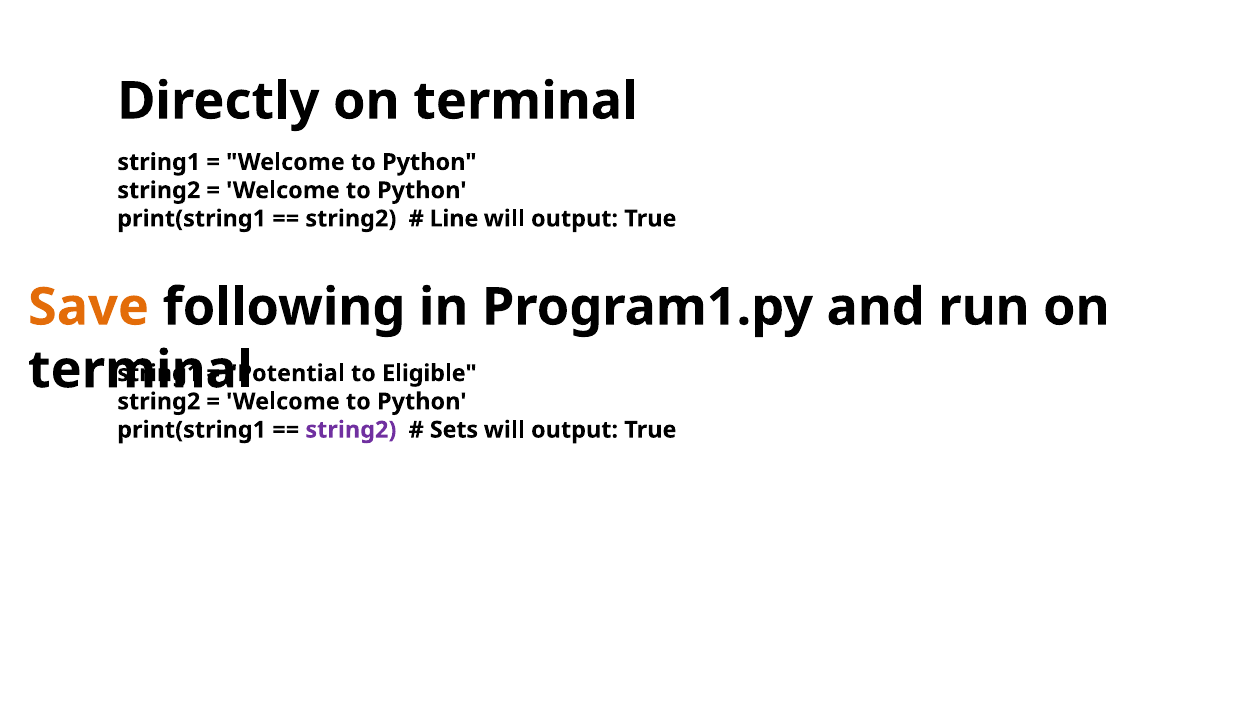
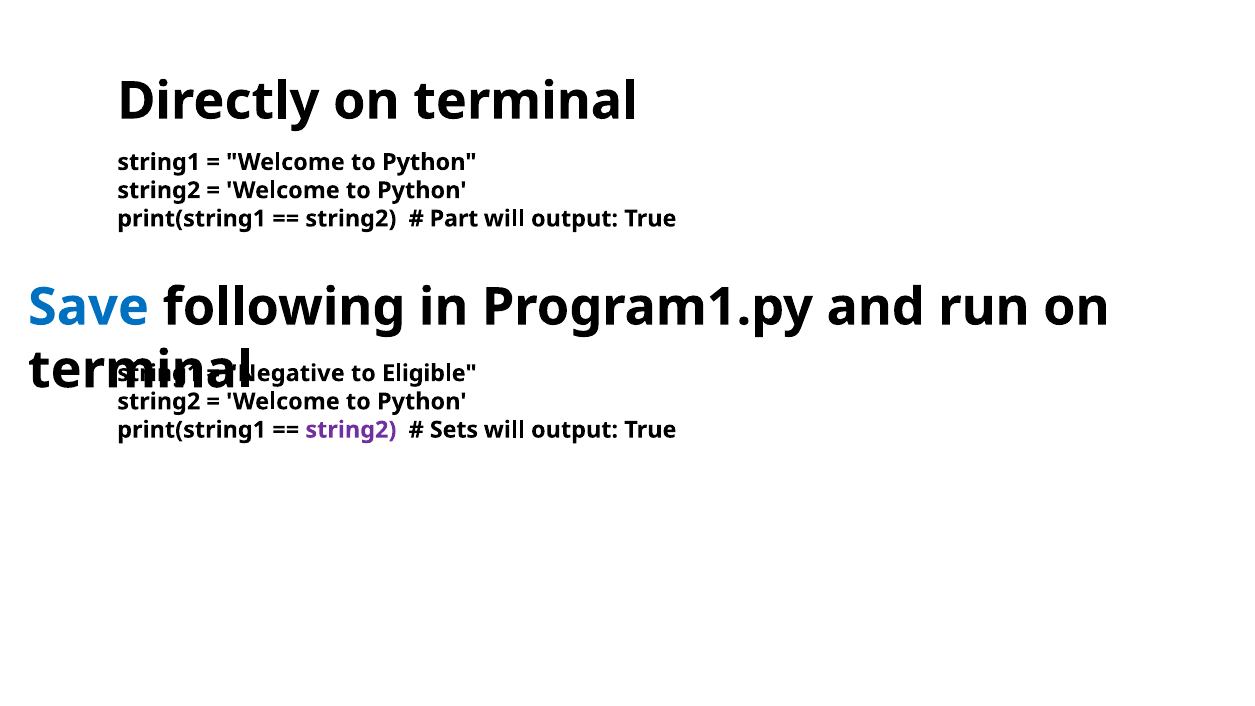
Line: Line -> Part (454, 219)
Save colour: orange -> blue (89, 307)
Potential: Potential -> Negative (285, 373)
